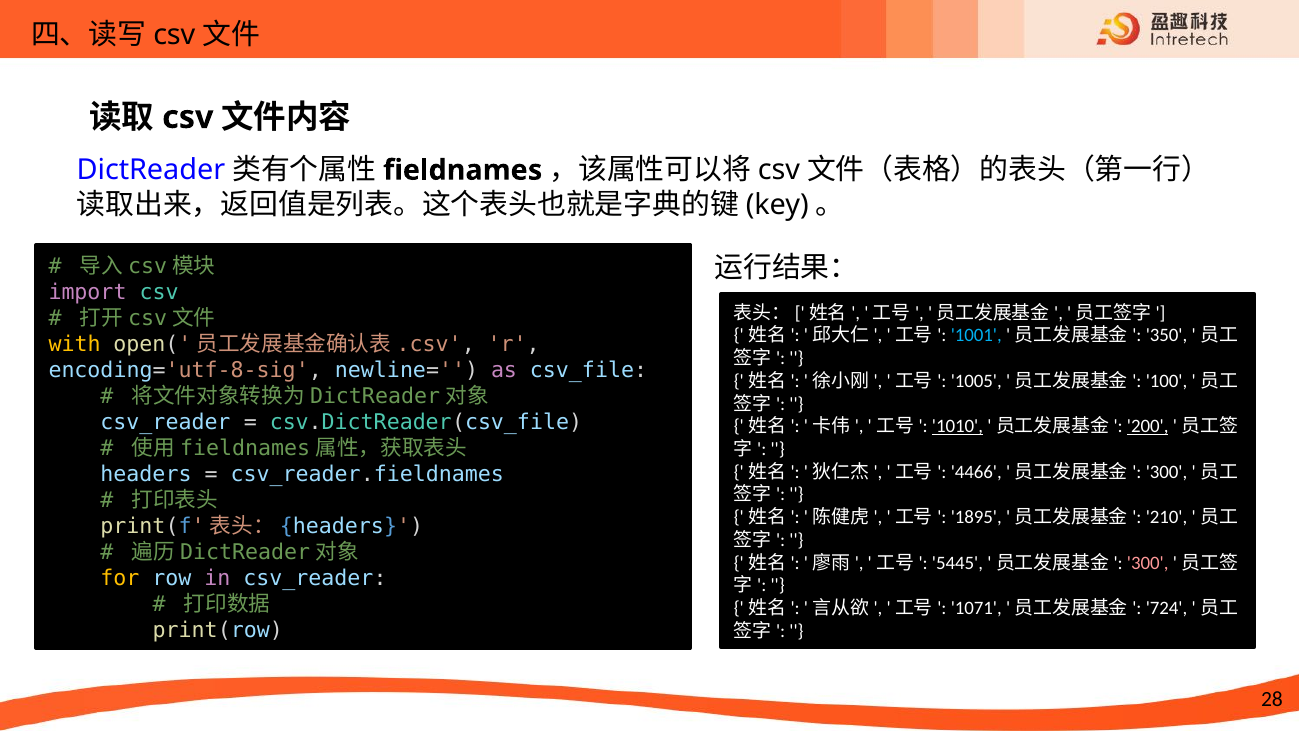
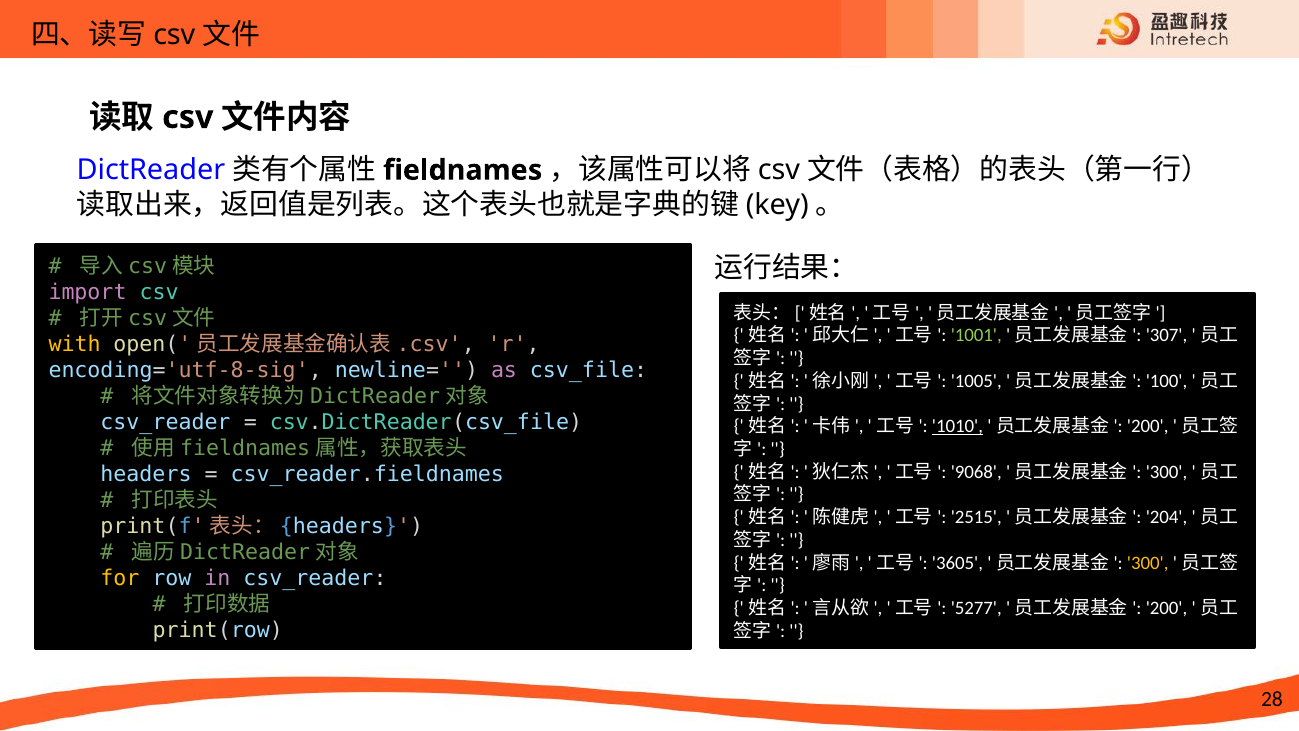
1001 colour: light blue -> light green (976, 335)
350: 350 -> 307 (1167, 335)
200 underline: present -> none (1148, 426)
4466: 4466 -> 9068 (976, 472)
1895: 1895 -> 2515 (976, 517)
210: 210 -> 204 (1167, 517)
5445: 5445 -> 3605 (957, 563)
300 colour: pink -> yellow (1148, 563)
1071: 1071 -> 5277 (976, 608)
724: 724 -> 200 (1167, 608)
